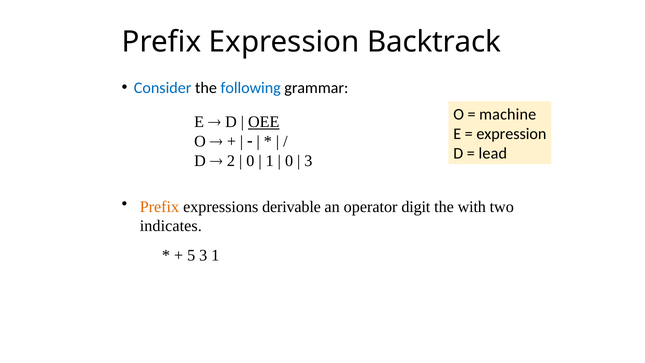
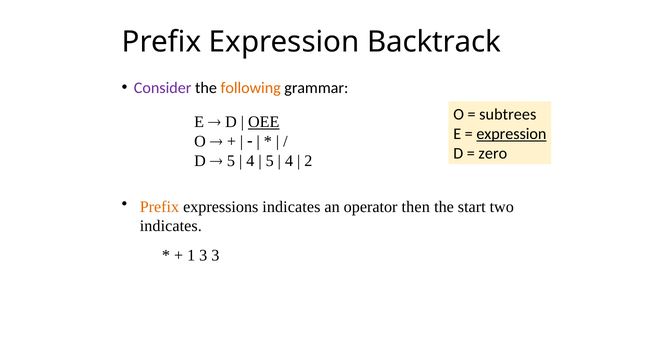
Consider colour: blue -> purple (163, 88)
following colour: blue -> orange (251, 88)
machine: machine -> subtrees (508, 114)
expression underline: none -> present (511, 134)
lead: lead -> zero (493, 153)
2: 2 -> 5 (231, 161)
0: 0 -> 4 (250, 161)
1: 1 -> 5 (270, 161)
0: 0 -> 4 (289, 161)
3: 3 -> 2 (308, 161)
expressions derivable: derivable -> indicates (291, 207)
digit: digit -> then (416, 207)
with: with -> start (472, 207)
5: 5 -> 1 (191, 255)
3 1: 1 -> 3 (215, 255)
